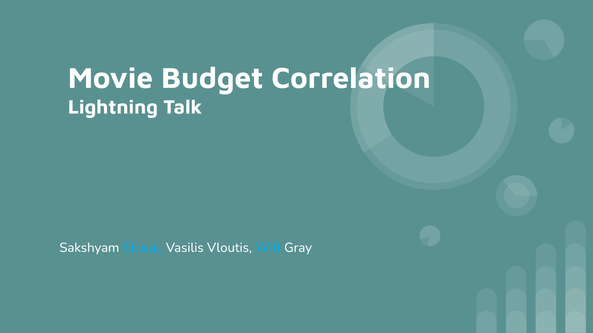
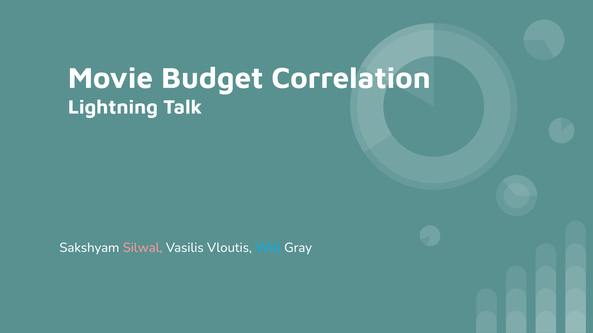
Silwal colour: light blue -> pink (143, 248)
